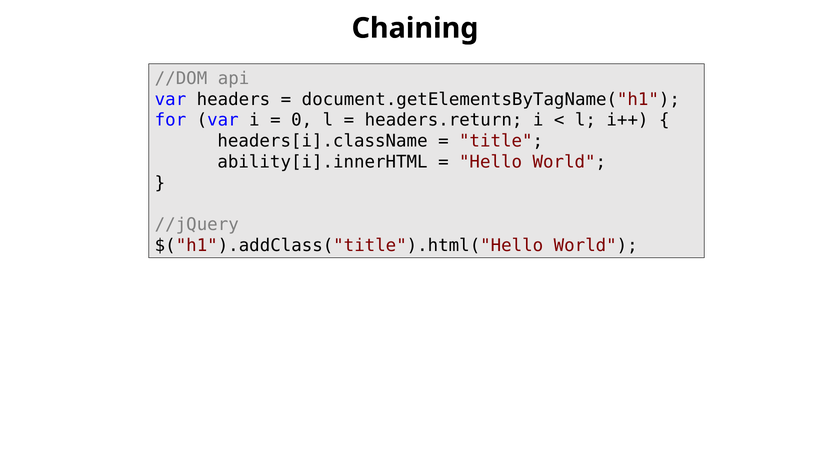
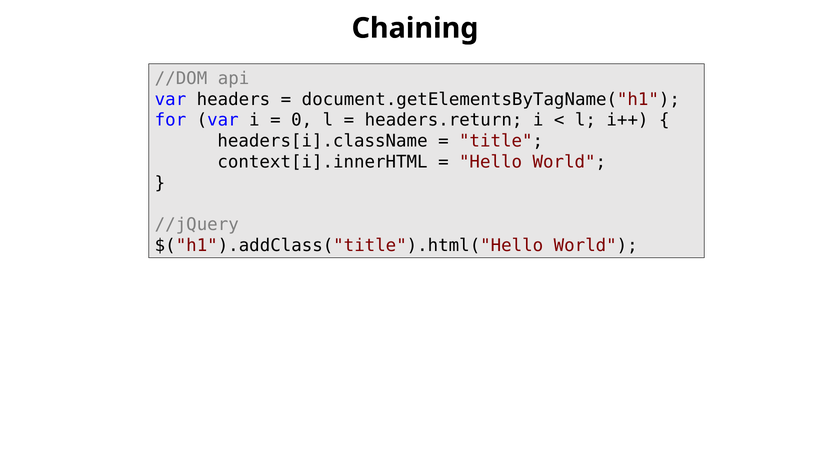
ability[i].innerHTML: ability[i].innerHTML -> context[i].innerHTML (323, 162)
